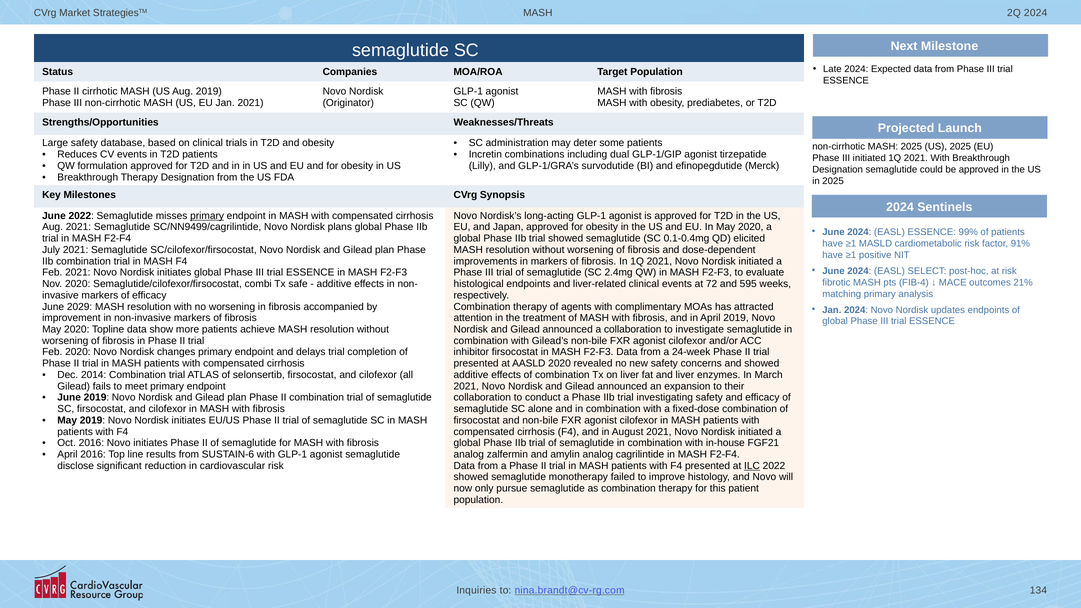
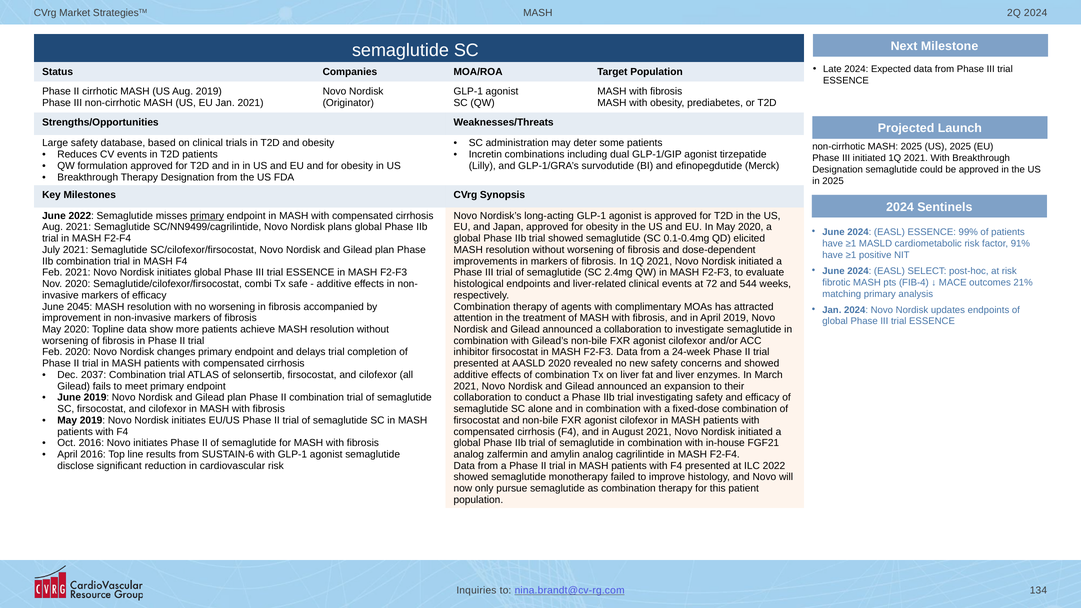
595: 595 -> 544 (748, 284)
2029: 2029 -> 2045 (80, 307)
2014: 2014 -> 2037 (94, 375)
ILC underline: present -> none (752, 466)
